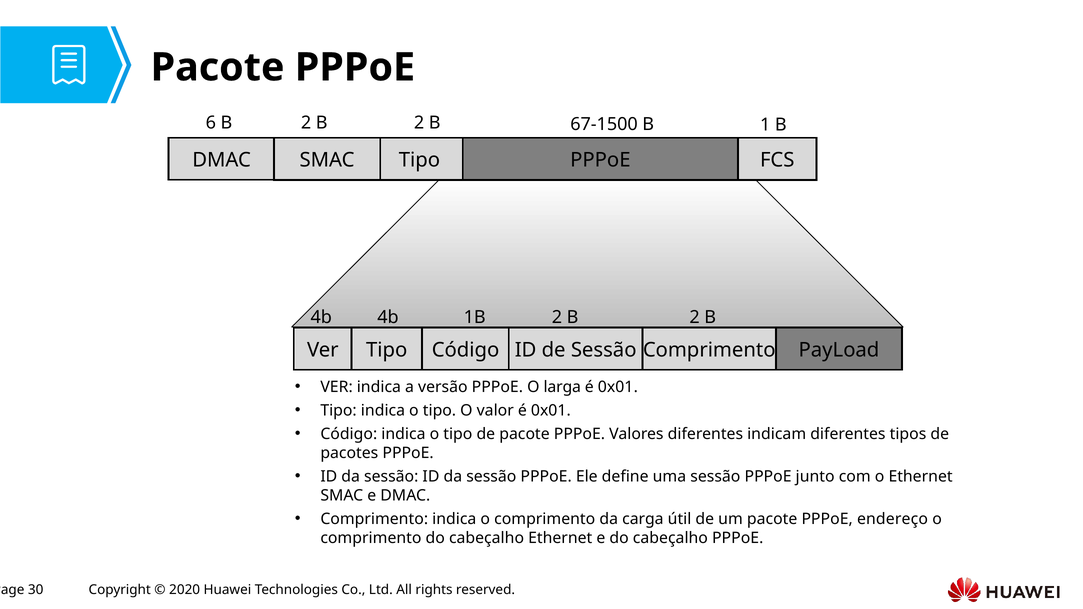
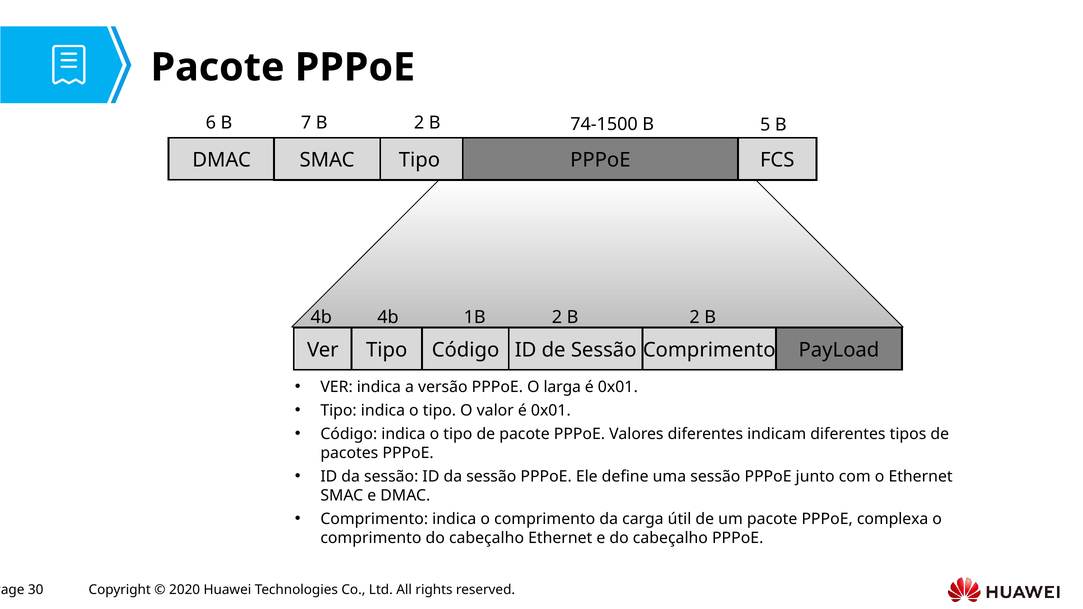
B 2: 2 -> 7 (306, 123)
67-1500: 67-1500 -> 74-1500 (604, 125)
1: 1 -> 5 (765, 125)
endereço: endereço -> complexa (893, 519)
